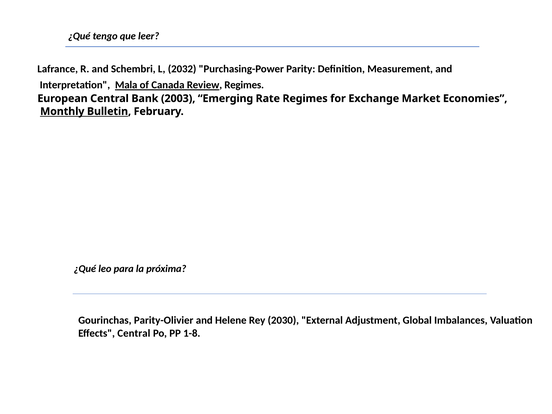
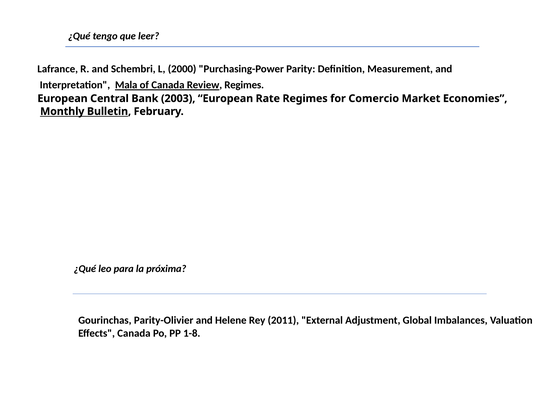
2032: 2032 -> 2000 (182, 69)
2003 Emerging: Emerging -> European (225, 99)
Exchange: Exchange -> Comercio (374, 99)
2030: 2030 -> 2011 (283, 320)
Effects Central: Central -> Canada (134, 333)
